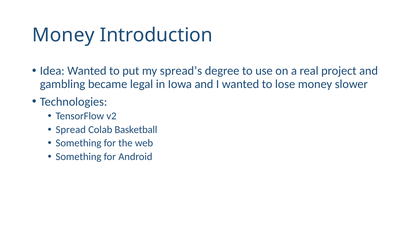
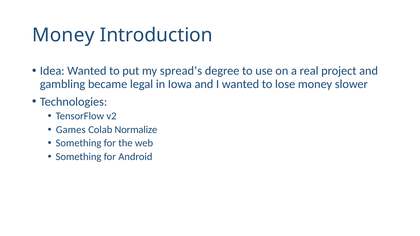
Spread: Spread -> Games (71, 130)
Basketball: Basketball -> Normalize (136, 130)
